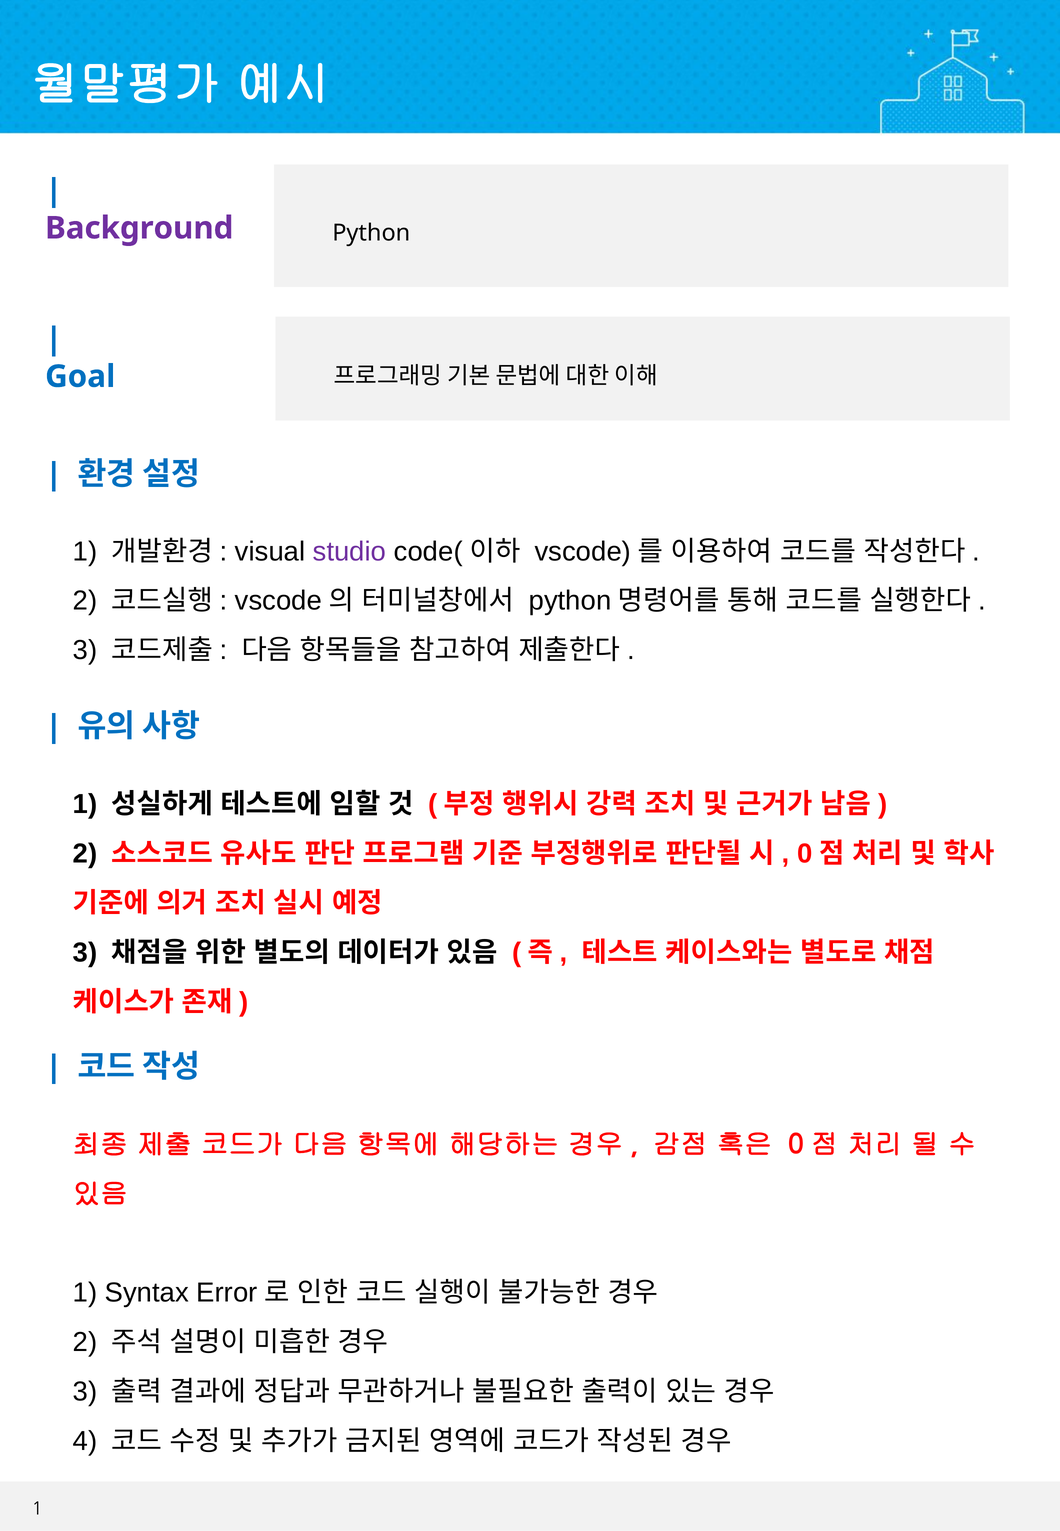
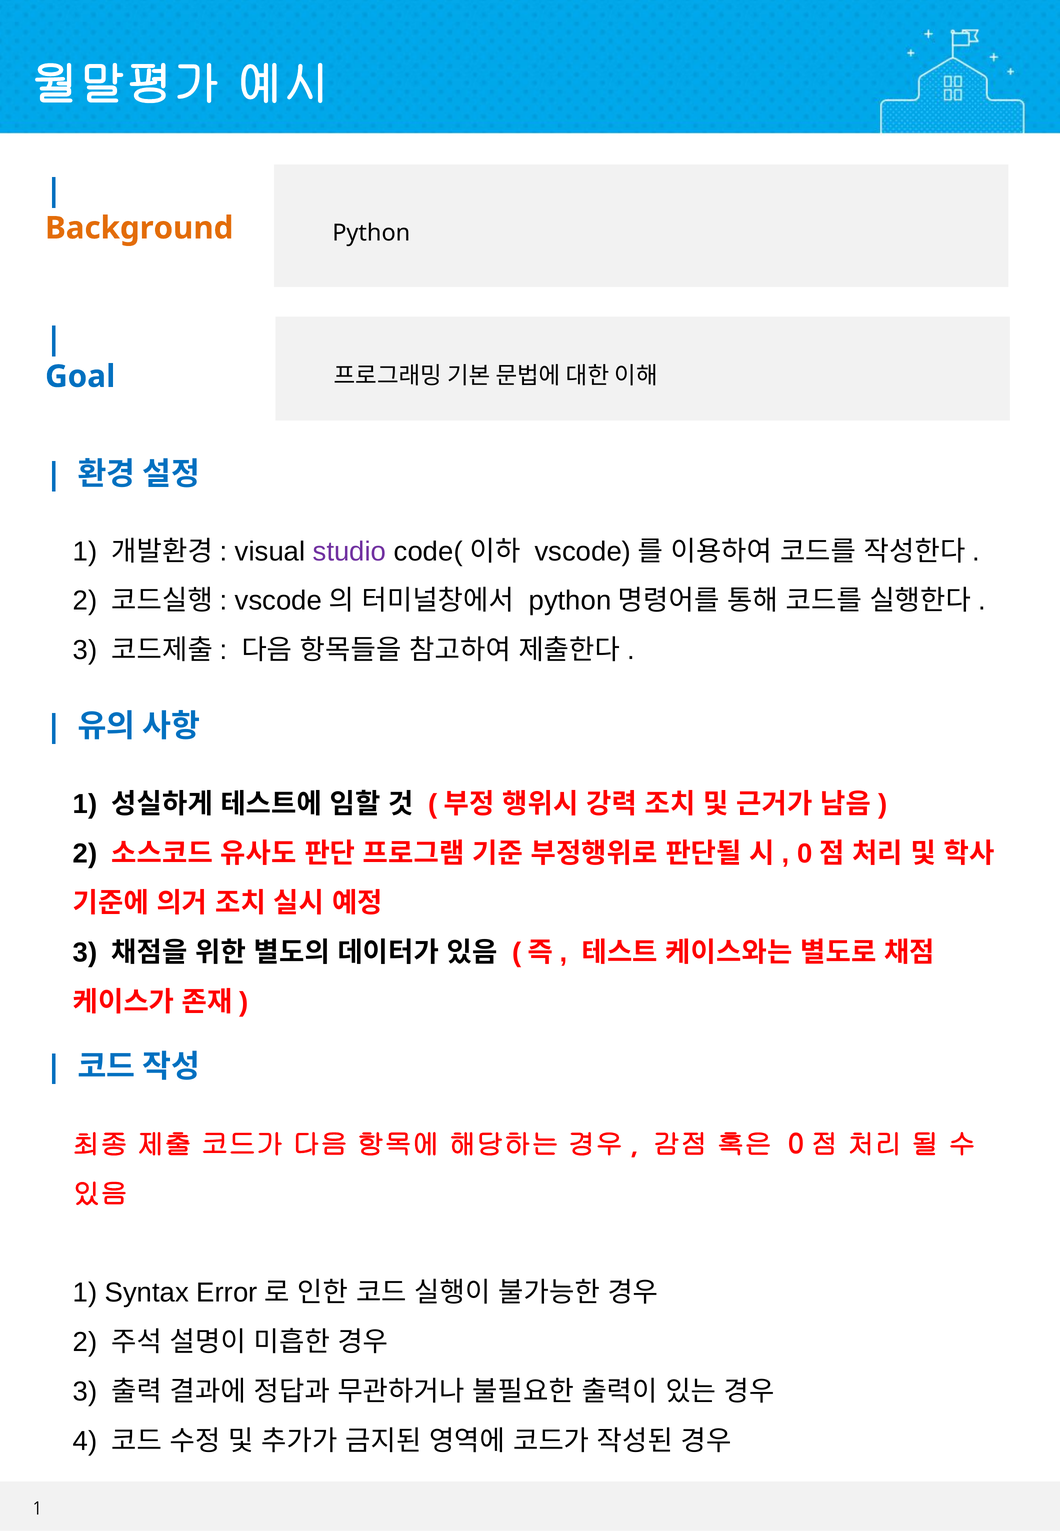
Background colour: purple -> orange (139, 228)
